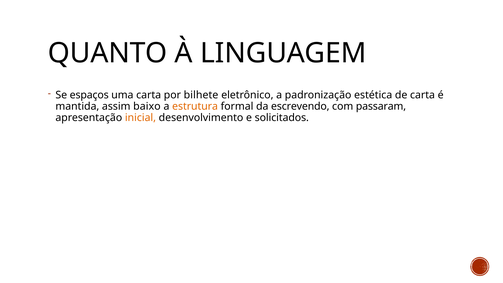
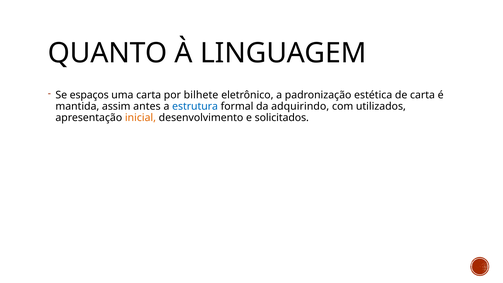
baixo: baixo -> antes (147, 106)
estrutura colour: orange -> blue (195, 106)
escrevendo: escrevendo -> adquirindo (300, 106)
passaram: passaram -> utilizados (381, 106)
